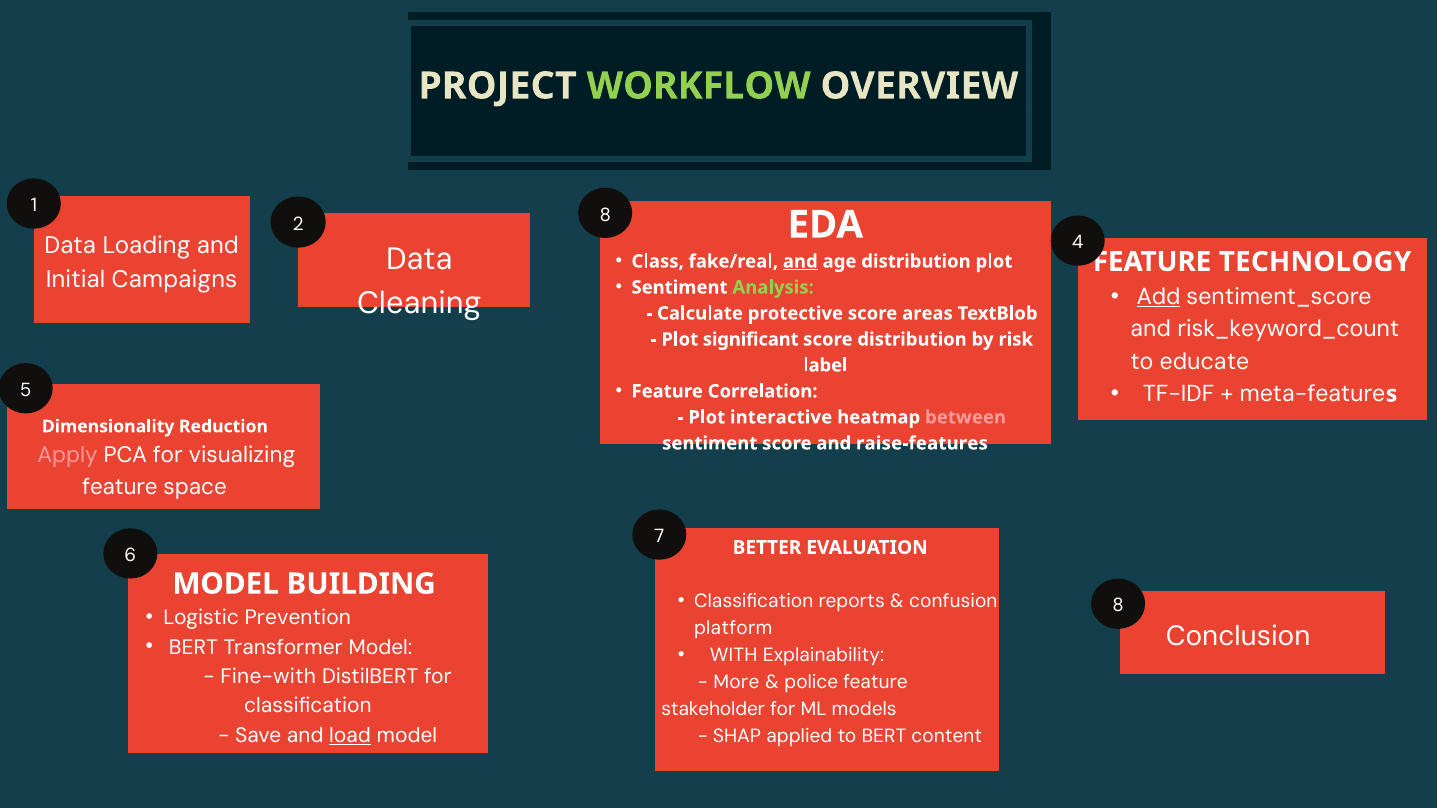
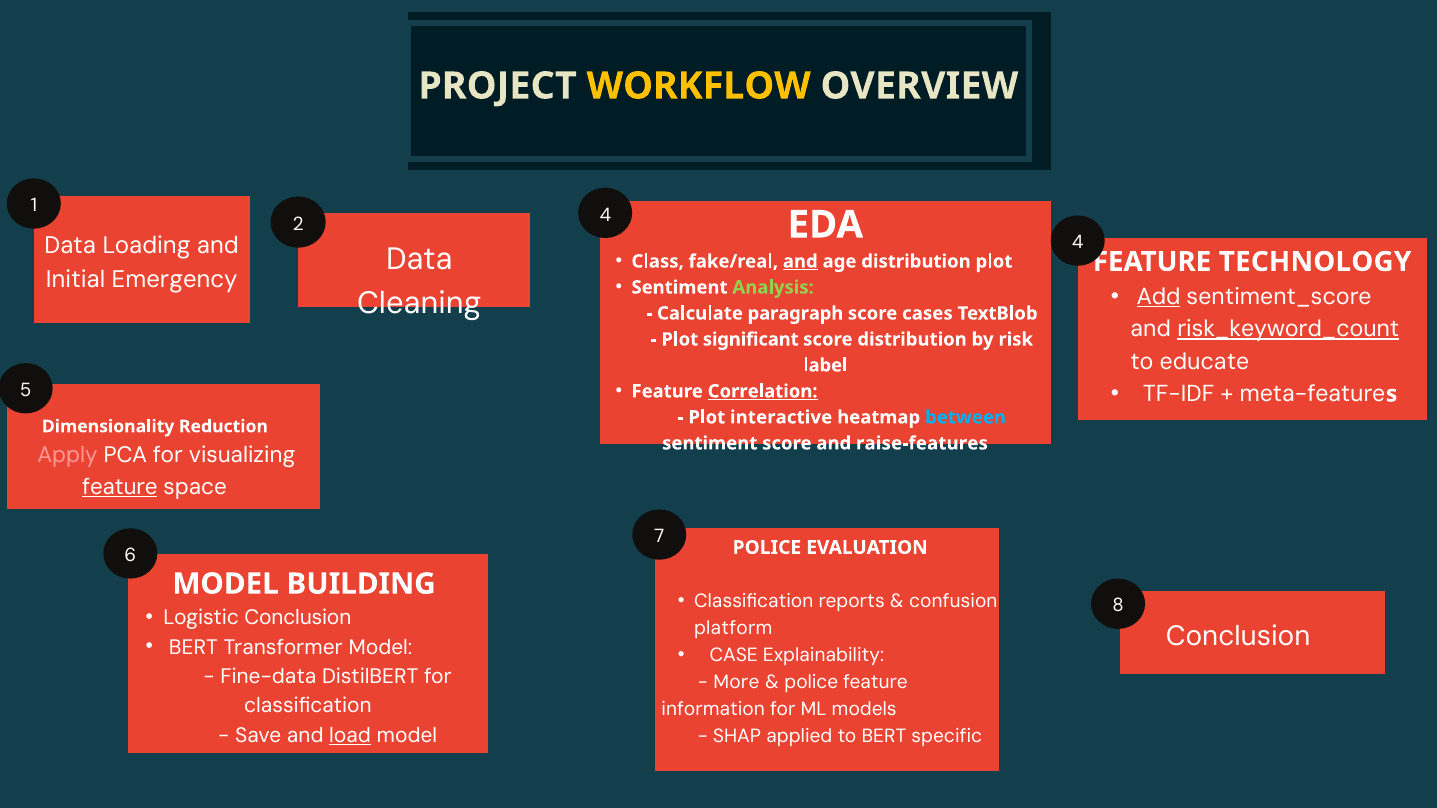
WORKFLOW colour: light green -> yellow (699, 86)
1 8: 8 -> 4 (605, 215)
Campaigns: Campaigns -> Emergency (175, 279)
protective: protective -> paragraph (795, 314)
areas: areas -> cases (927, 314)
risk_keyword_count underline: none -> present (1288, 329)
Correlation underline: none -> present (763, 392)
between colour: pink -> light blue (966, 418)
feature underline: none -> present (120, 487)
BETTER: BETTER -> POLICE (767, 548)
Logistic Prevention: Prevention -> Conclusion (298, 618)
WITH: WITH -> CASE (734, 655)
Fine-with: Fine-with -> Fine-data (268, 677)
stakeholder: stakeholder -> information (713, 709)
content: content -> specific (947, 736)
